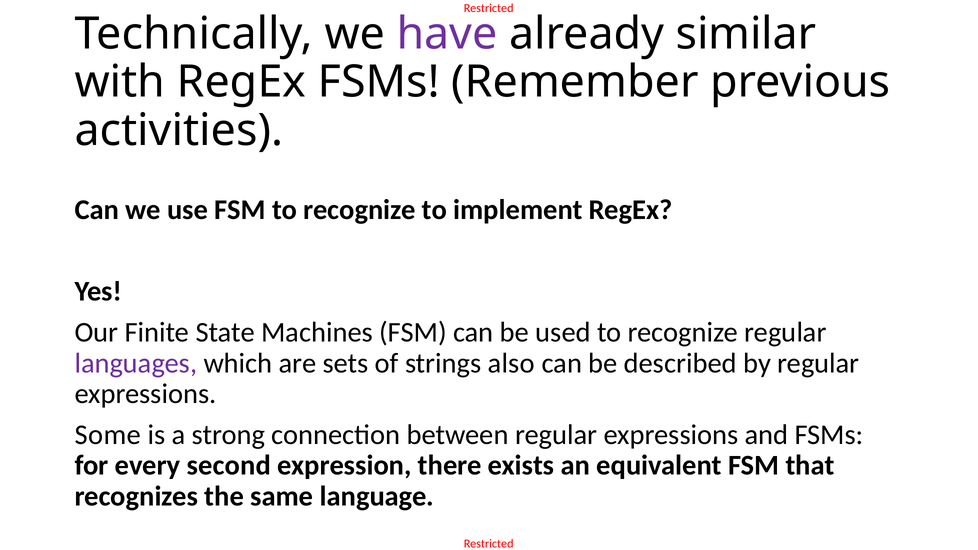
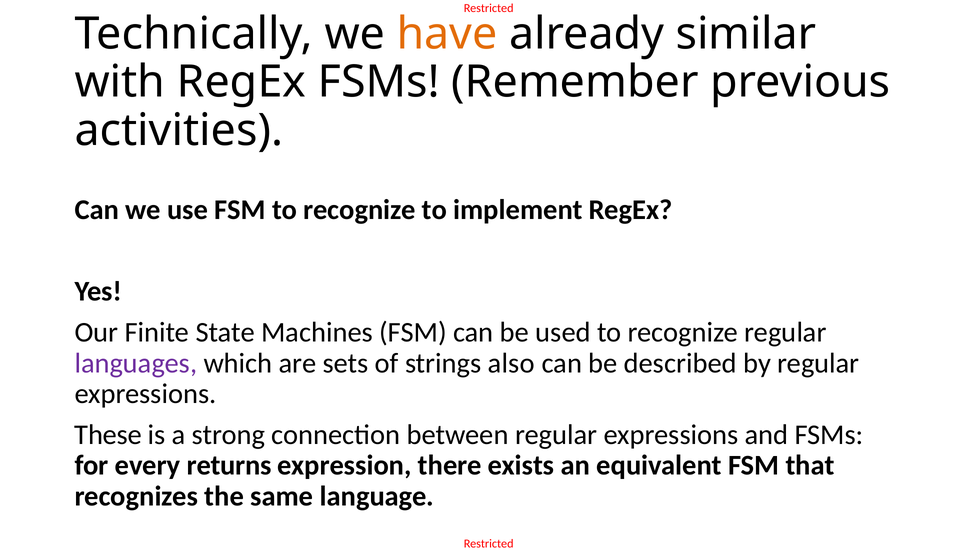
have colour: purple -> orange (447, 34)
Some: Some -> These (108, 435)
second: second -> returns (229, 466)
